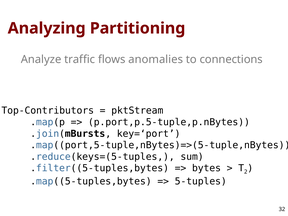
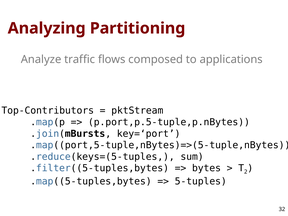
anomalies: anomalies -> composed (156, 59)
connections: connections -> applications (231, 59)
